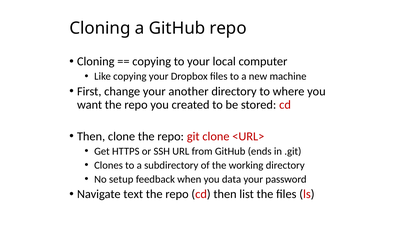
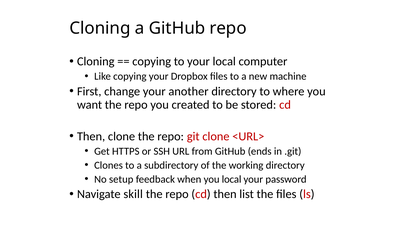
you data: data -> local (232, 180)
text: text -> skill (133, 195)
